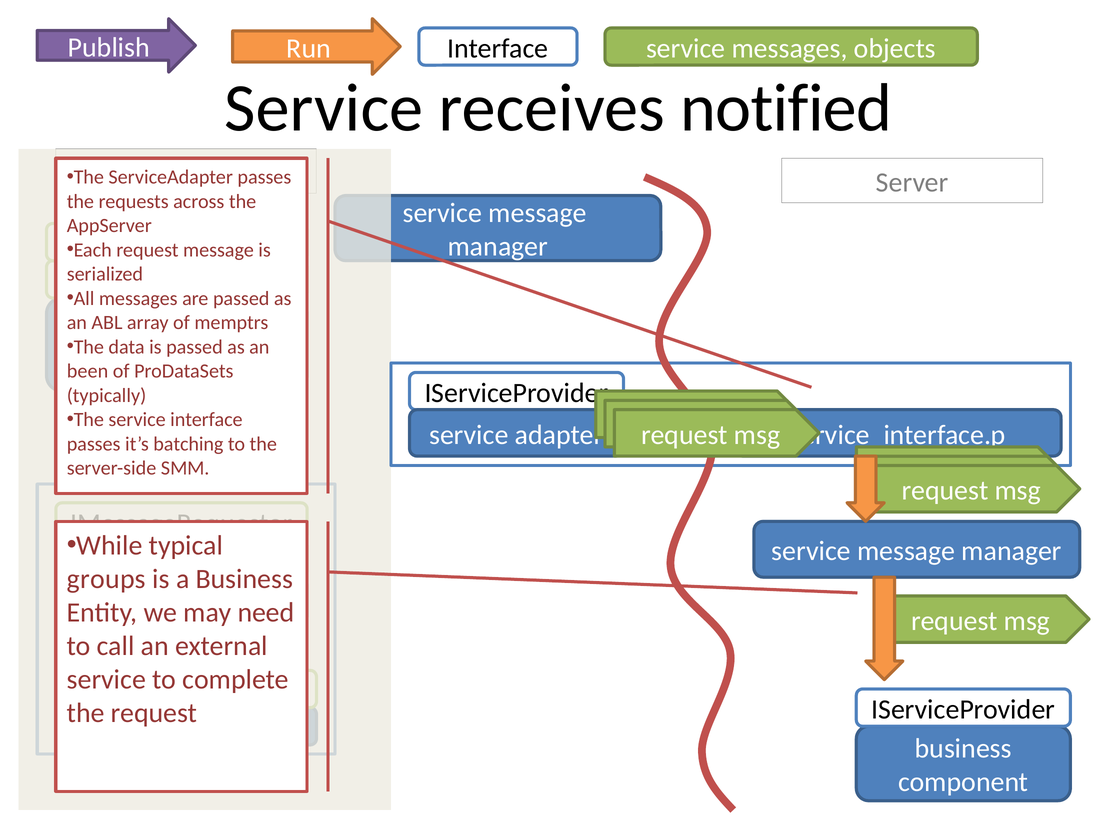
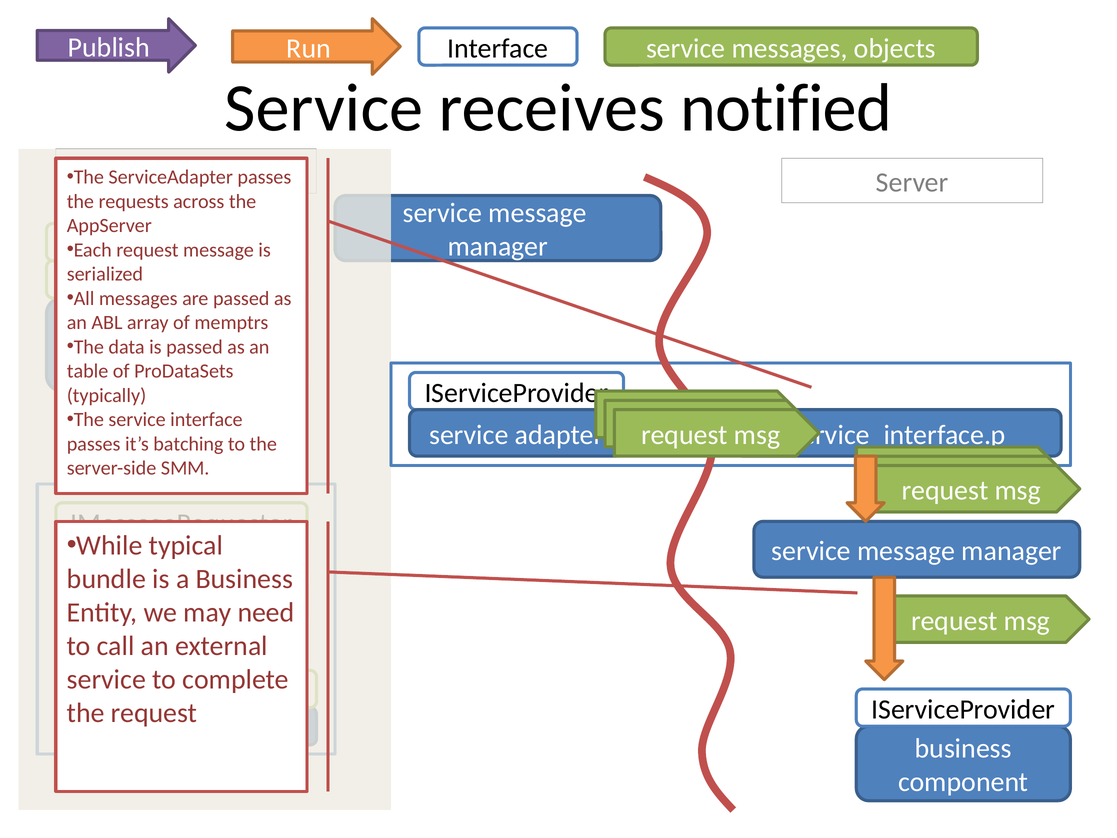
been: been -> table (88, 371)
groups: groups -> bundle (106, 579)
